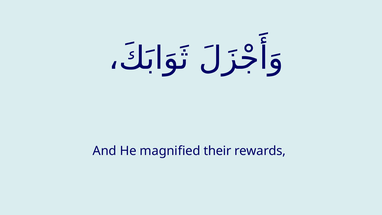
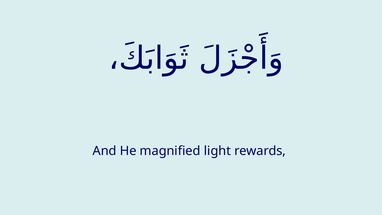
their: their -> light (217, 151)
